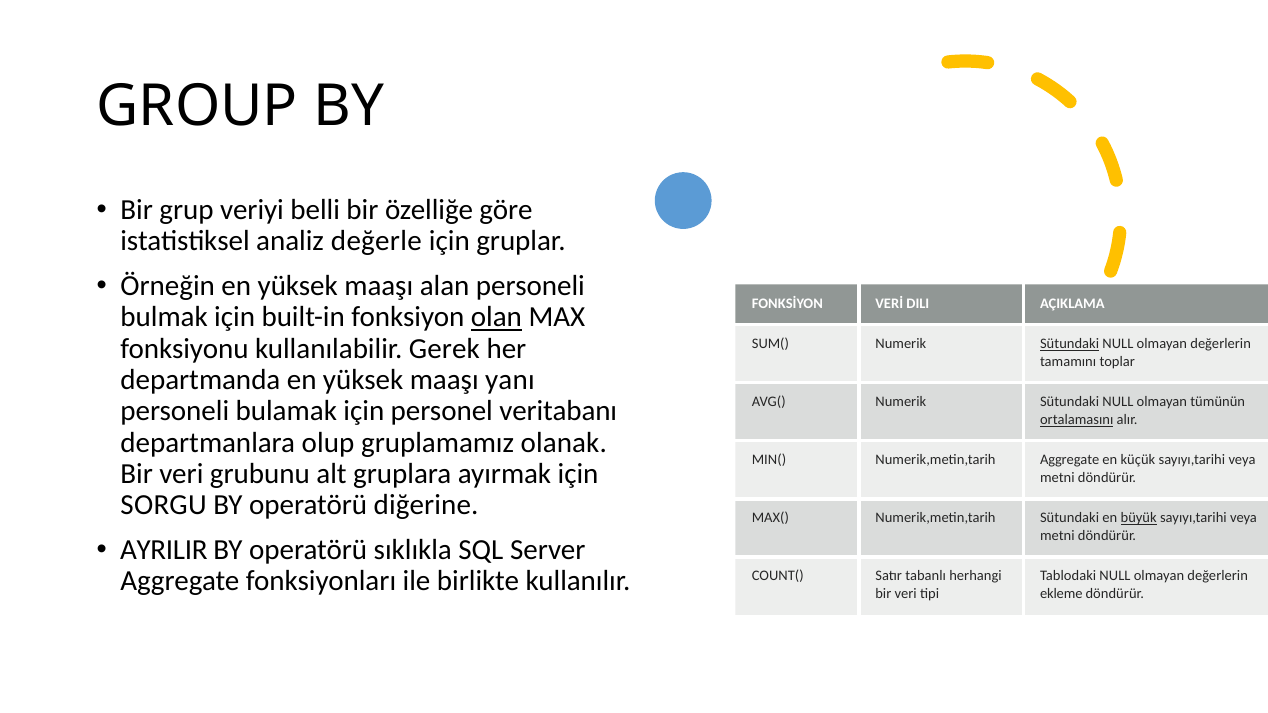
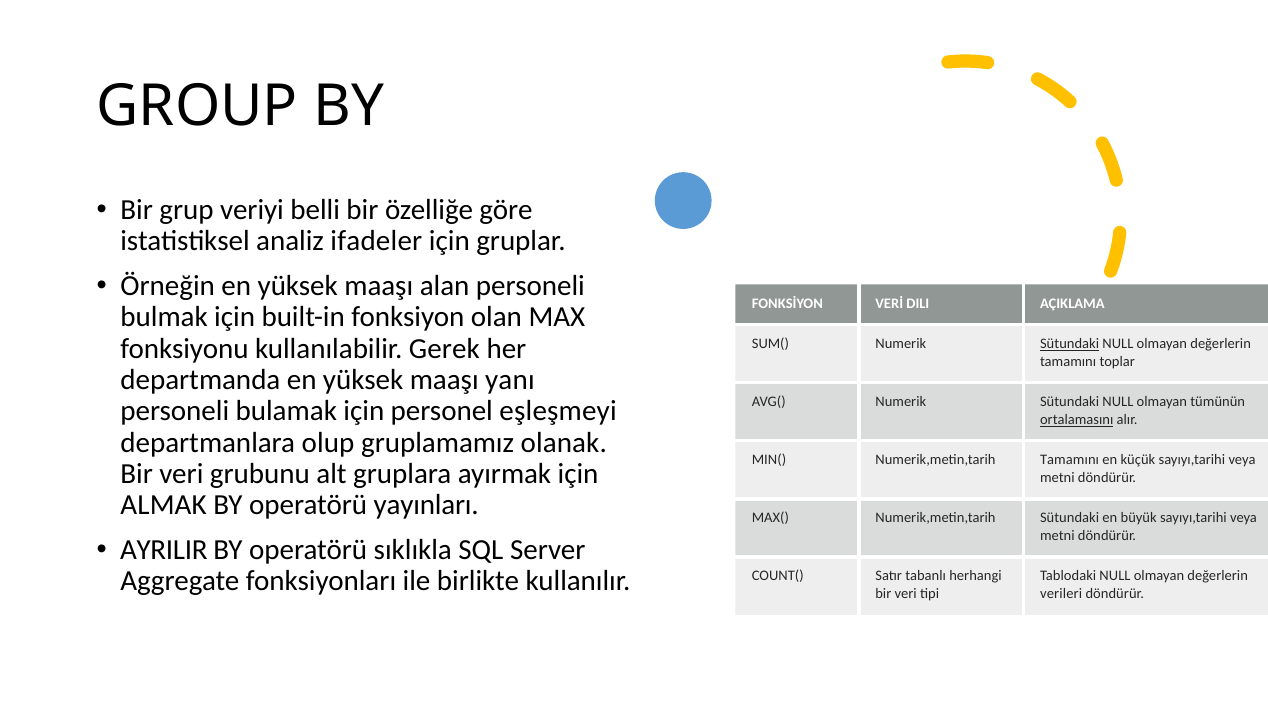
değerle: değerle -> ifadeler (376, 241)
olan underline: present -> none (496, 317)
veritabanı: veritabanı -> eşleşmeyi (558, 411)
Numerik,metin,tarih Aggregate: Aggregate -> Tamamını (1070, 460)
SORGU: SORGU -> ALMAK (164, 505)
diğerine: diğerine -> yayınları (426, 505)
büyük underline: present -> none (1139, 518)
ekleme: ekleme -> verileri (1061, 594)
